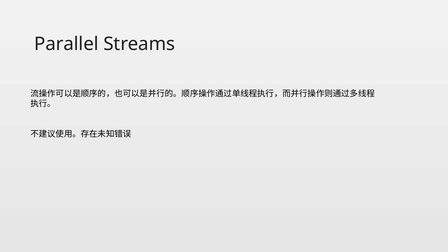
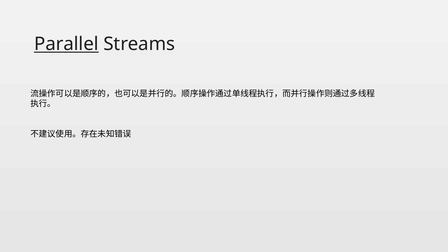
Parallel underline: none -> present (66, 44)
